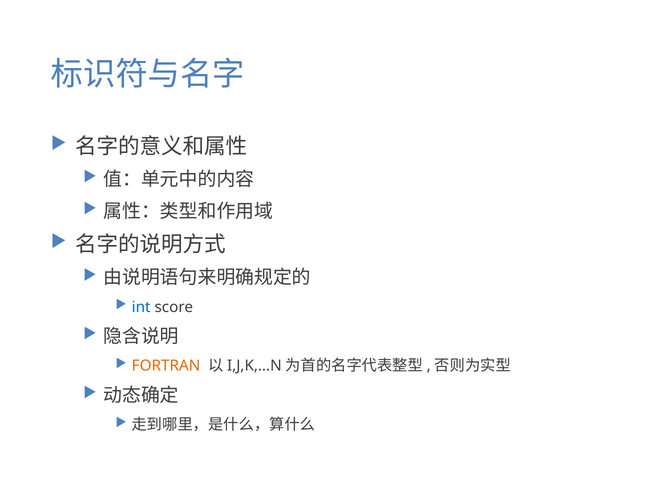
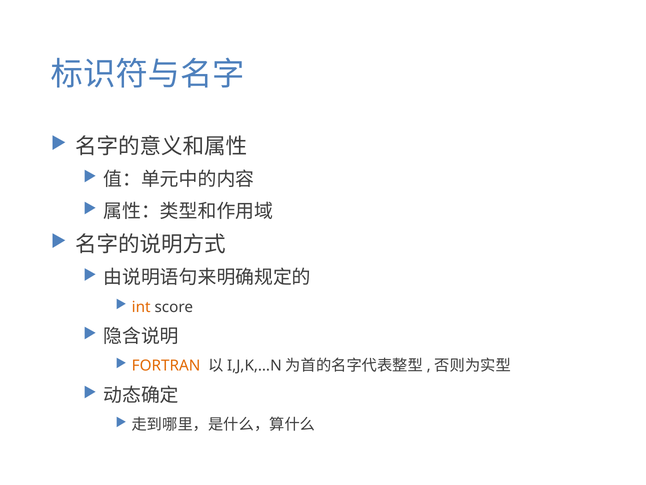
int colour: blue -> orange (141, 307)
